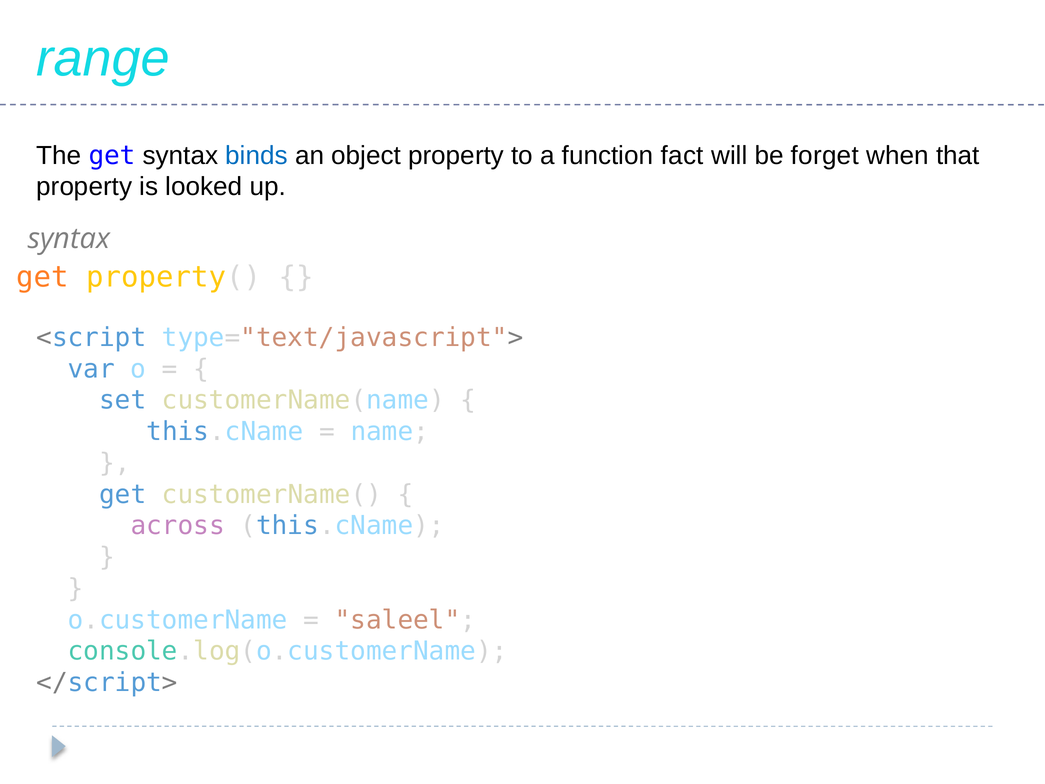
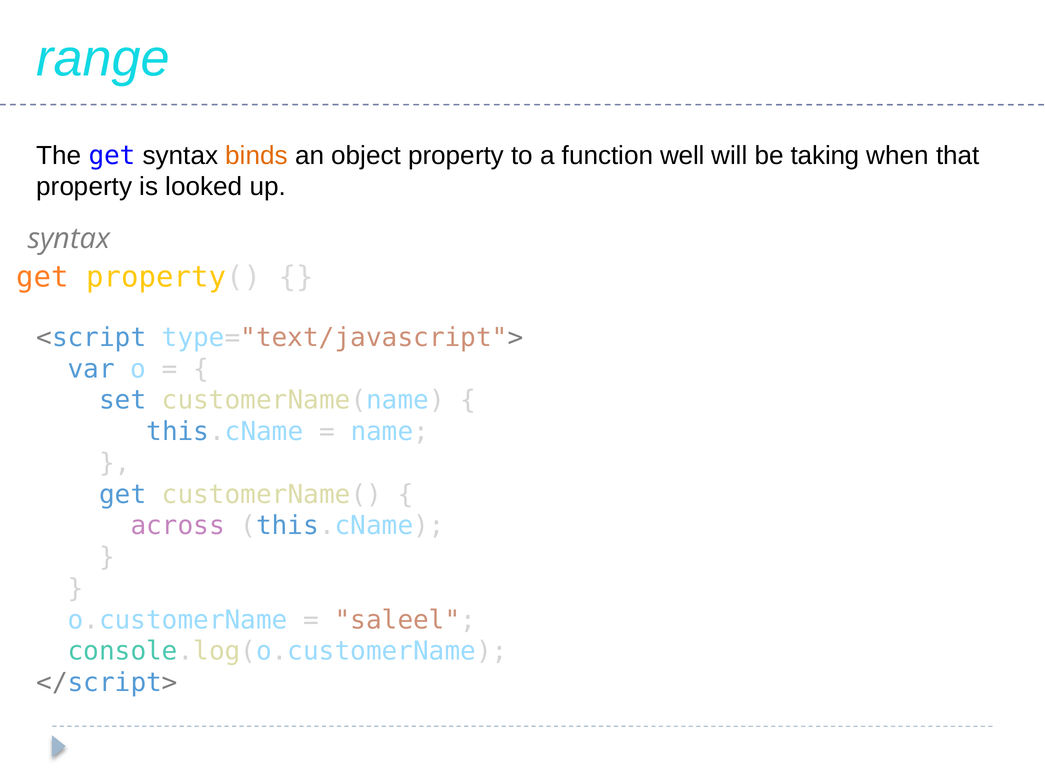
binds colour: blue -> orange (257, 155)
fact: fact -> well (682, 155)
forget: forget -> taking (825, 155)
